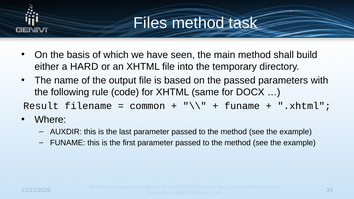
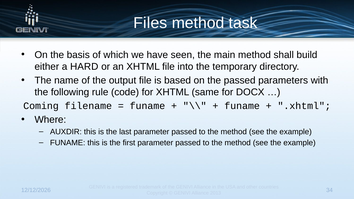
Result: Result -> Coming (41, 106)
common: common -> funame (147, 106)
